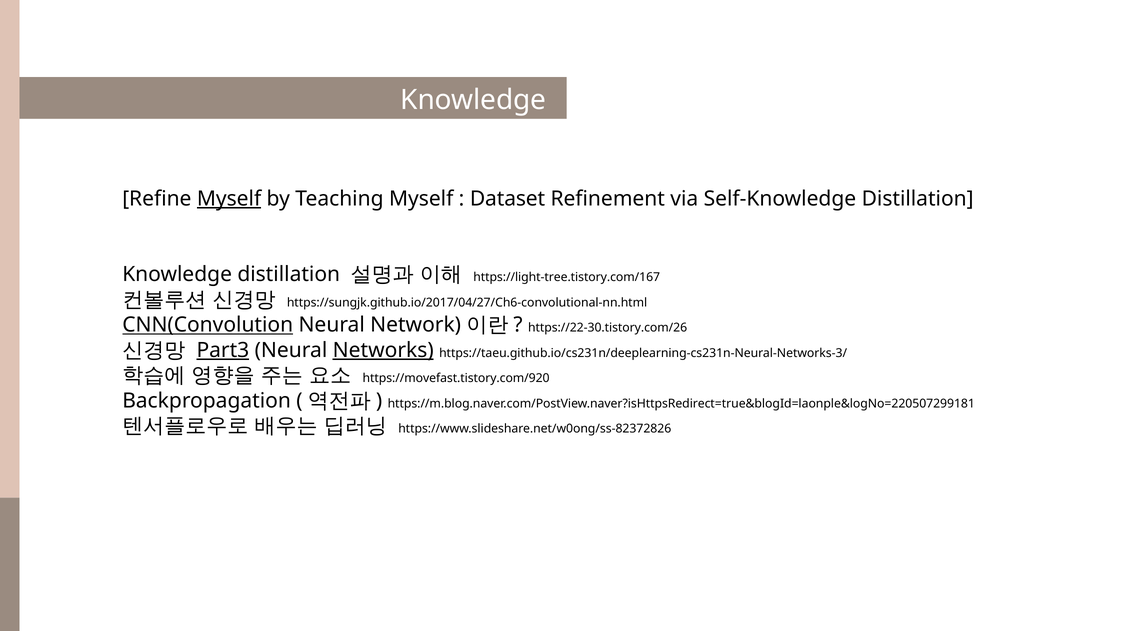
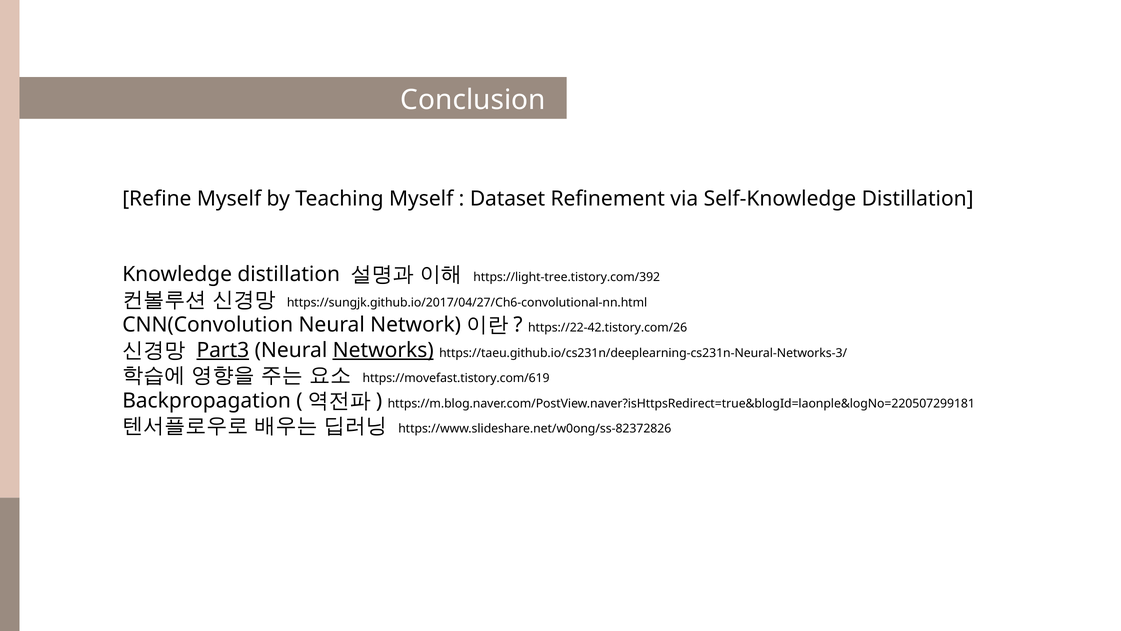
Knowledge: Knowledge -> Conclusion (473, 100)
Myself underline: present -> none (229, 199)
https://light-tree.tistory.com/167: https://light-tree.tistory.com/167 -> https://light-tree.tistory.com/392 (567, 277)
CNN(Convolution underline: present -> none (208, 325)
https://22-30.tistory.com/26: https://22-30.tistory.com/26 -> https://22-42.tistory.com/26 (608, 328)
https://movefast.tistory.com/920: https://movefast.tistory.com/920 -> https://movefast.tistory.com/619 (456, 378)
